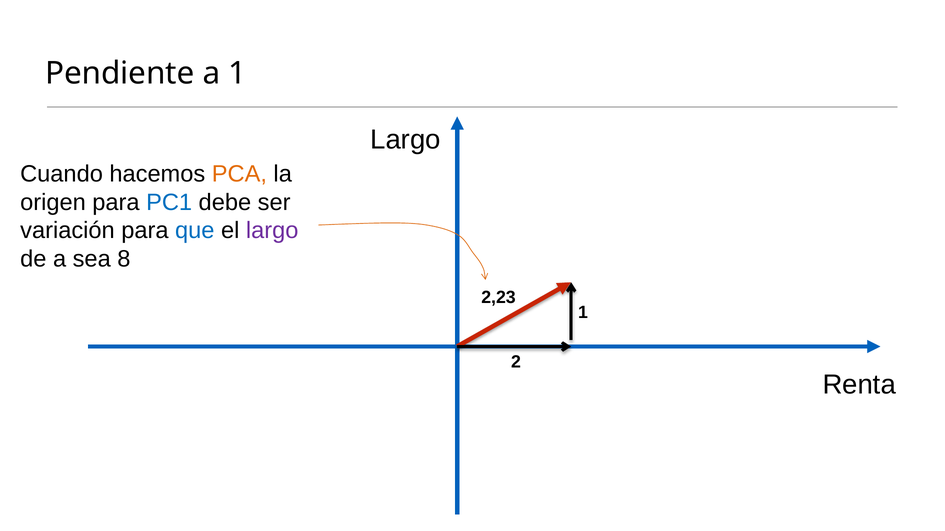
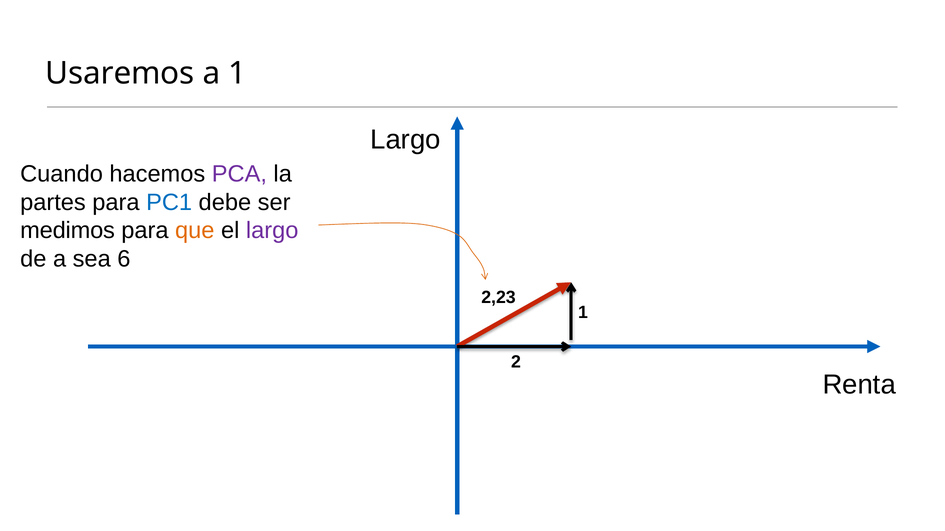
Pendiente: Pendiente -> Usaremos (120, 73)
PCA colour: orange -> purple (239, 174)
origen: origen -> partes (53, 202)
variación: variación -> medimos (68, 231)
que colour: blue -> orange (195, 231)
8: 8 -> 6 (124, 259)
